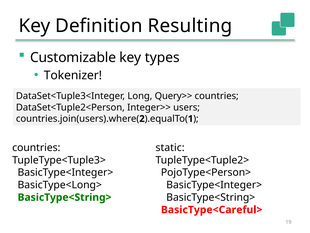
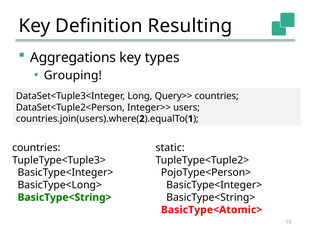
Customizable: Customizable -> Aggregations (73, 57)
Tokenizer: Tokenizer -> Grouping (73, 75)
BasicType<Careful>: BasicType<Careful> -> BasicType<Atomic> (212, 209)
